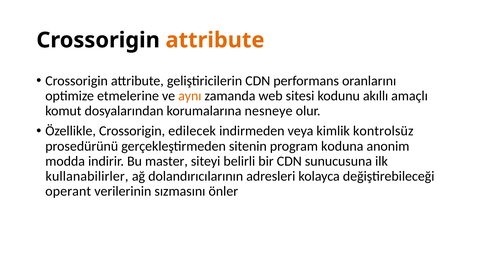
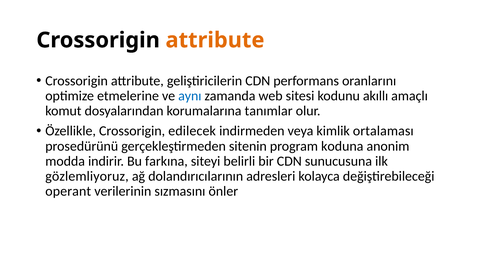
aynı colour: orange -> blue (190, 96)
nesneye: nesneye -> tanımlar (269, 111)
kontrolsüz: kontrolsüz -> ortalaması (383, 131)
master: master -> farkına (166, 161)
kullanabilirler: kullanabilirler -> gözlemliyoruz (87, 176)
